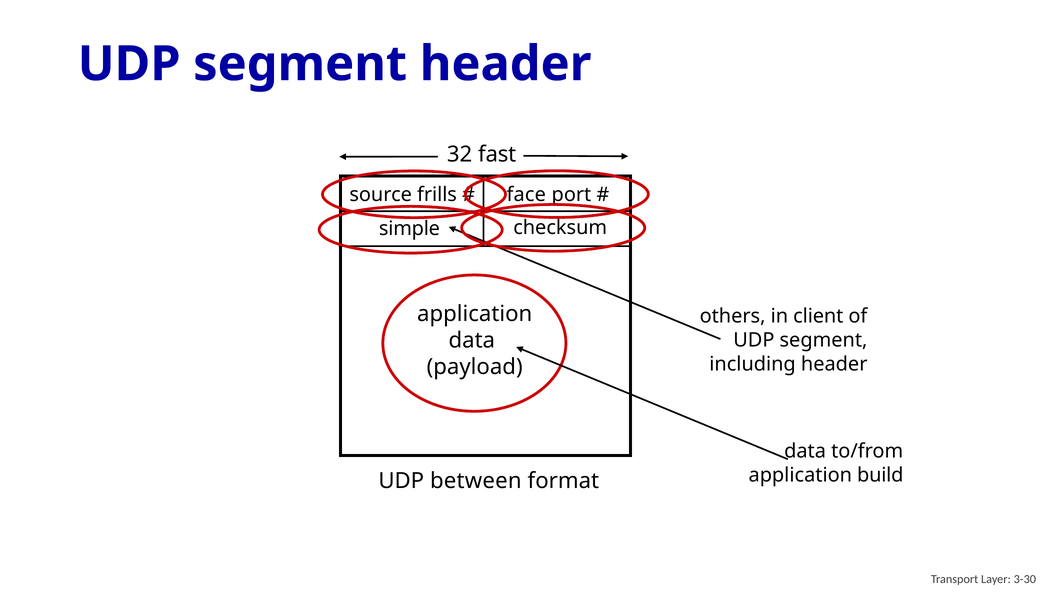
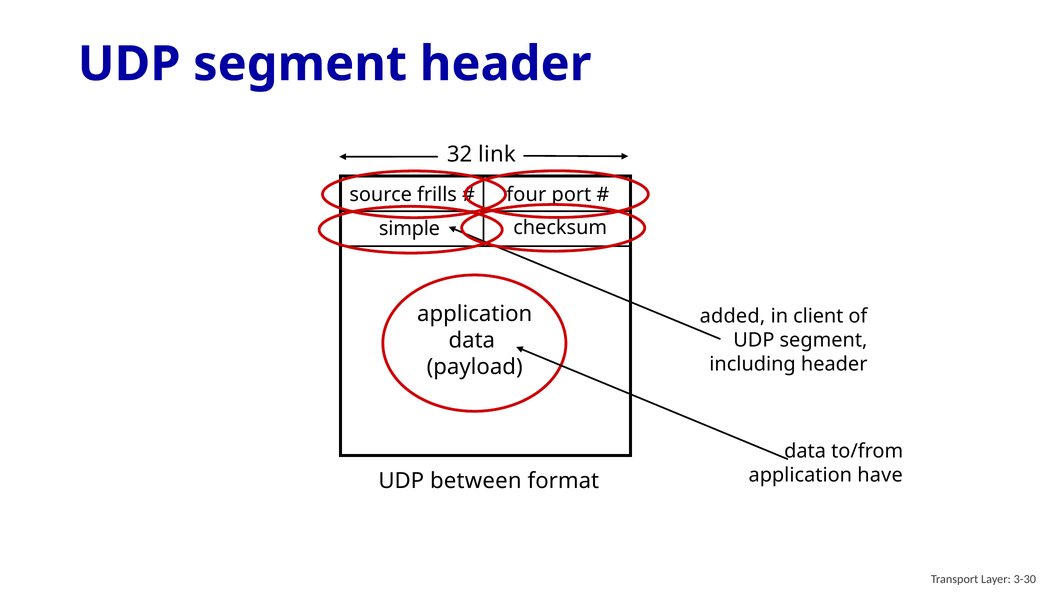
fast: fast -> link (497, 154)
face: face -> four (526, 194)
others: others -> added (732, 316)
build: build -> have (880, 475)
